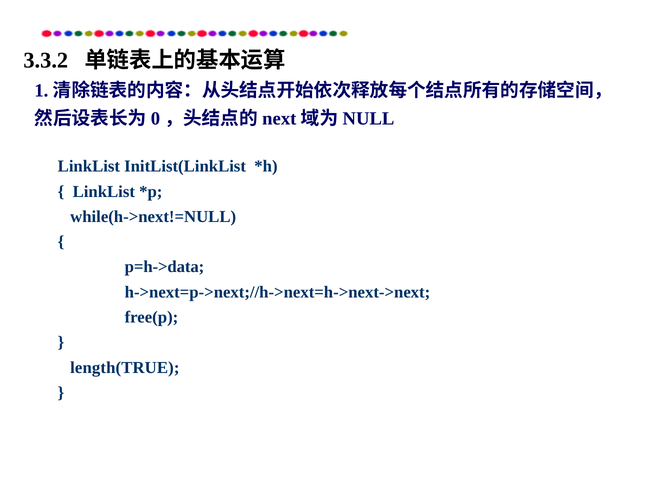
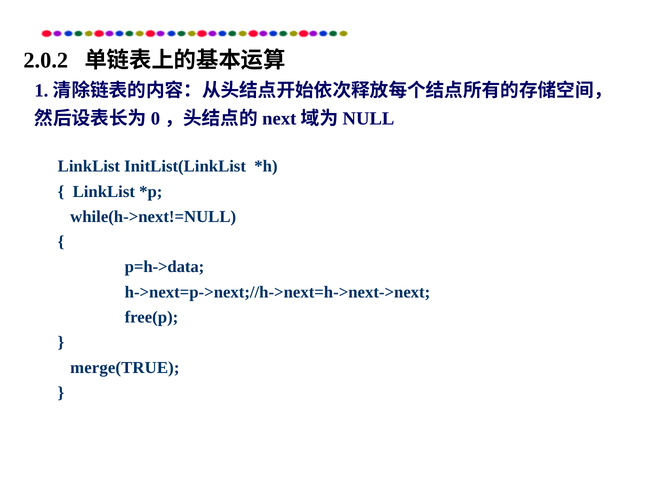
3.3.2: 3.3.2 -> 2.0.2 (46, 60)
length(TRUE: length(TRUE -> merge(TRUE (125, 367)
